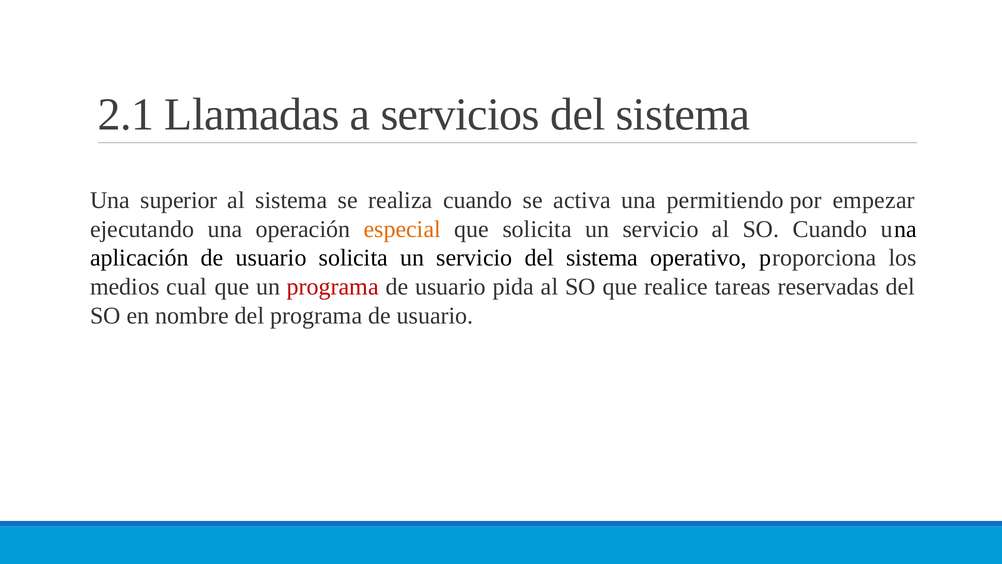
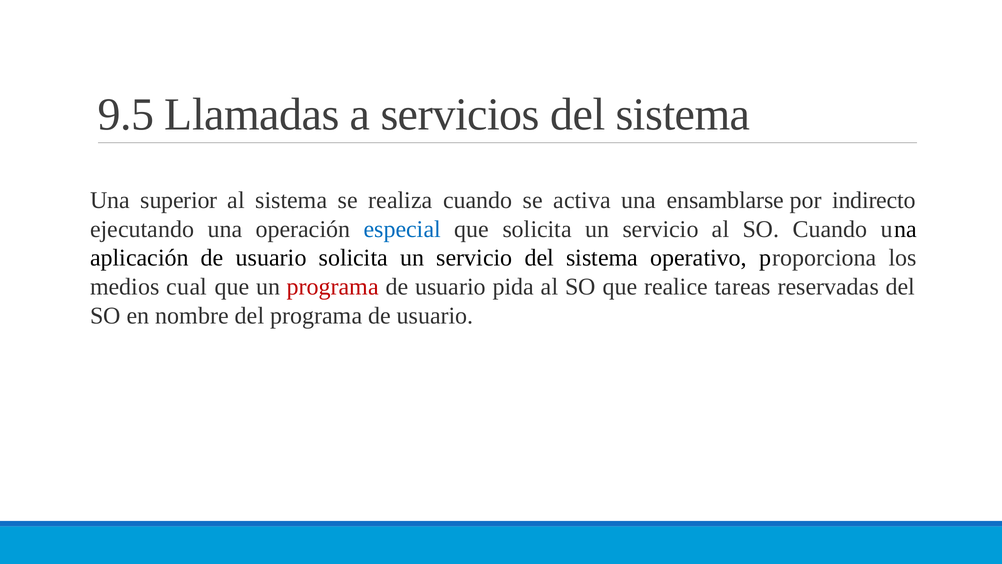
2.1: 2.1 -> 9.5 (126, 114)
permitiendo: permitiendo -> ensamblarse (725, 200)
empezar: empezar -> indirecto (874, 200)
especial colour: orange -> blue (402, 229)
